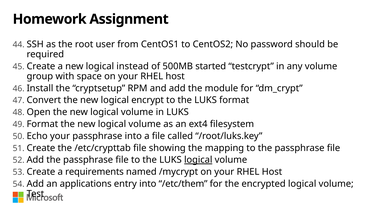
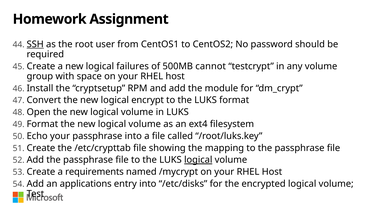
SSH underline: none -> present (35, 44)
instead: instead -> failures (133, 66)
started: started -> cannot (211, 66)
/etc/them: /etc/them -> /etc/disks (183, 183)
